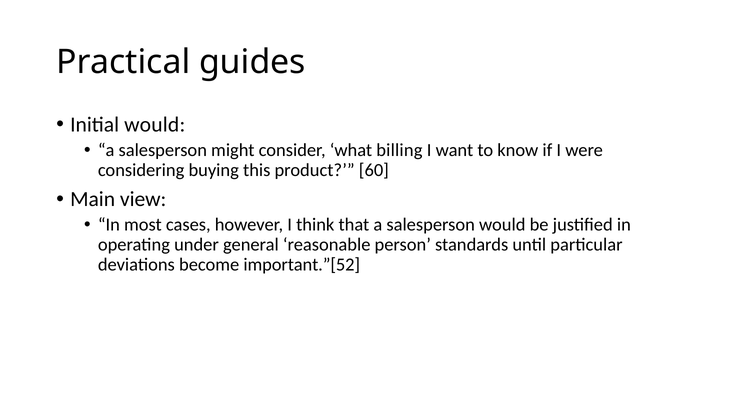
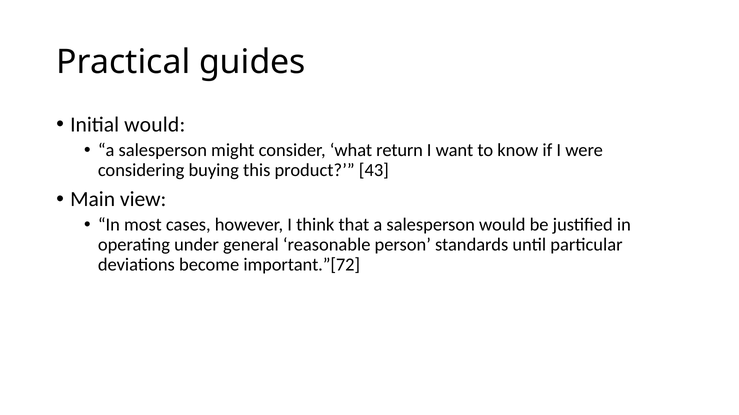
billing: billing -> return (400, 150)
60: 60 -> 43 (374, 170)
important.”[52: important.”[52 -> important.”[72 (302, 265)
